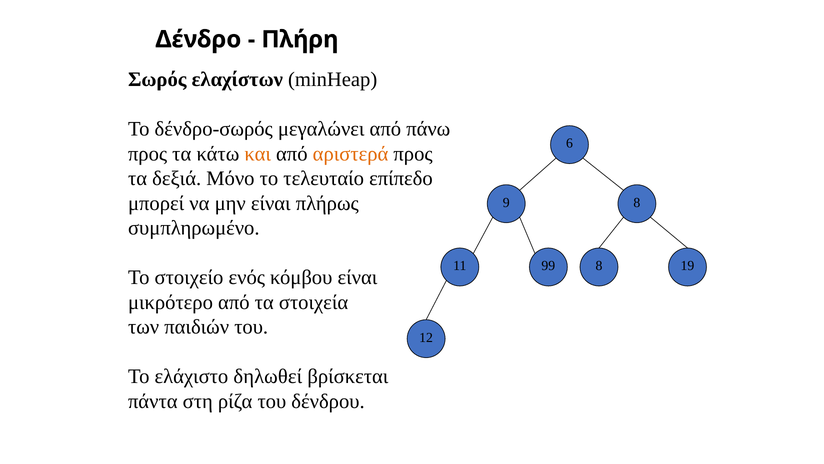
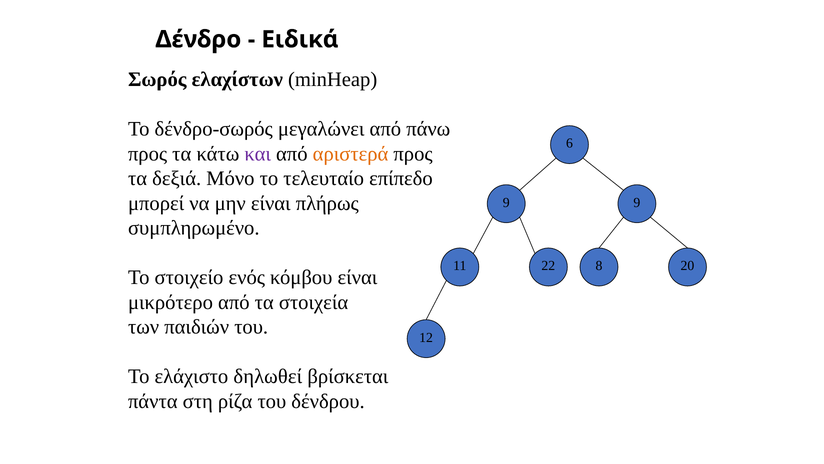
Πλήρη: Πλήρη -> Ειδικά (300, 39)
και colour: orange -> purple (258, 154)
9 8: 8 -> 9 (637, 202)
99: 99 -> 22 (548, 266)
19: 19 -> 20 (687, 266)
